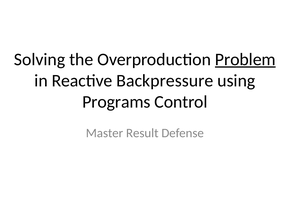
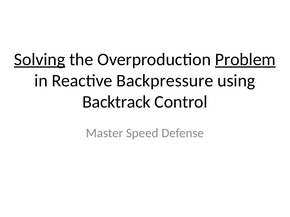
Solving underline: none -> present (40, 60)
Programs: Programs -> Backtrack (116, 102)
Result: Result -> Speed (142, 133)
